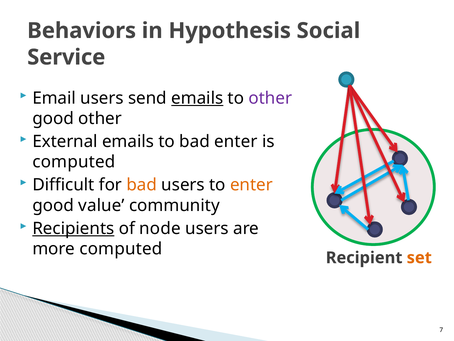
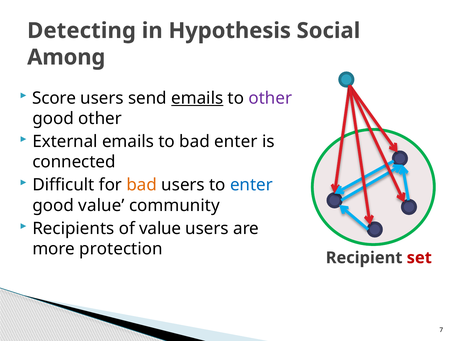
Behaviors: Behaviors -> Detecting (82, 31)
Service: Service -> Among (66, 57)
Email: Email -> Score (54, 98)
computed: computed -> connected (74, 162)
enter colour: orange -> blue (252, 185)
Recipients underline: present -> none (73, 228)
of node: node -> value (160, 228)
more computed: computed -> protection (121, 249)
set colour: orange -> red (419, 257)
